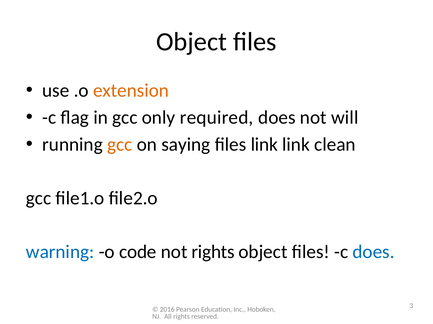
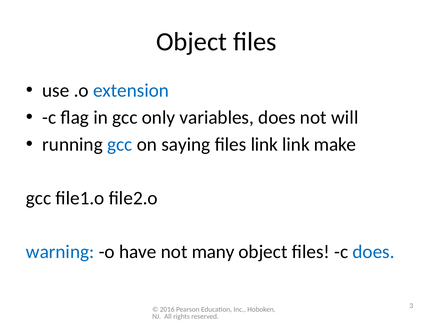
extension colour: orange -> blue (131, 91)
required: required -> variables (217, 118)
gcc colour: orange -> blue (120, 145)
clean: clean -> make (335, 145)
code: code -> have (138, 253)
not rights: rights -> many (213, 253)
